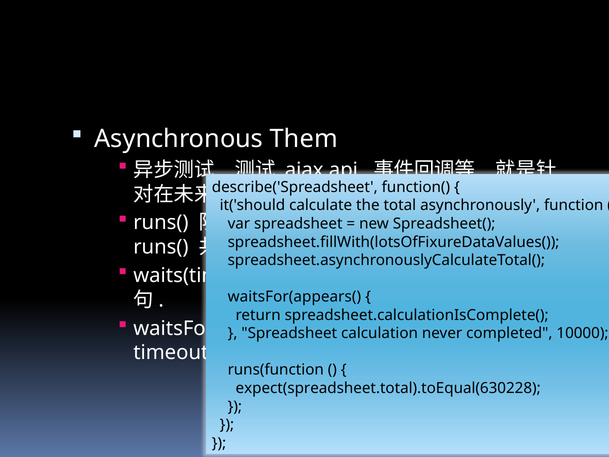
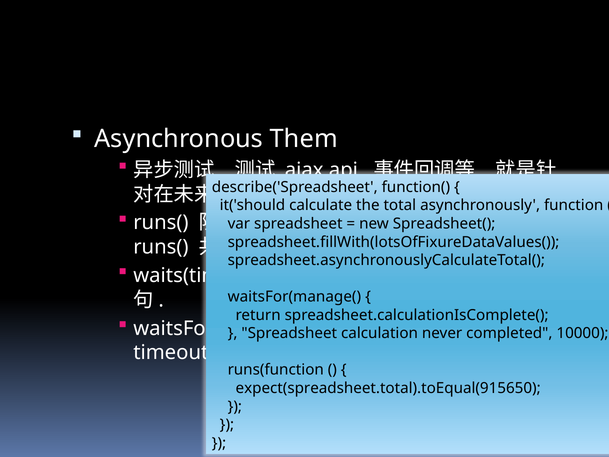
waitsFor(appears(: waitsFor(appears( -> waitsFor(manage( (294, 297)
expect(spreadsheet.total).toEqual(630228: expect(spreadsheet.total).toEqual(630228 -> expect(spreadsheet.total).toEqual(915650 (388, 388)
